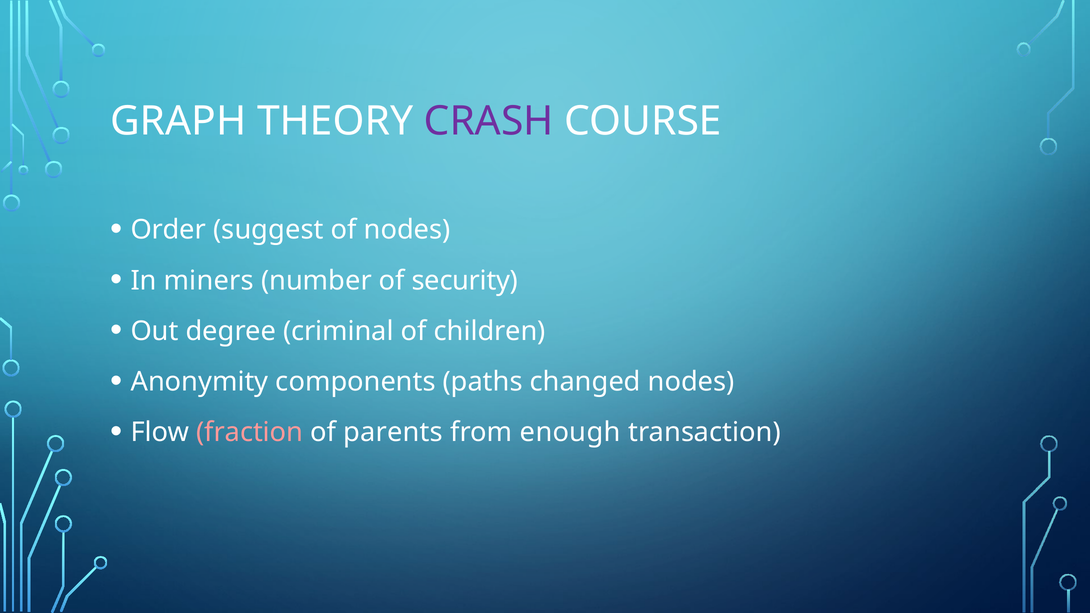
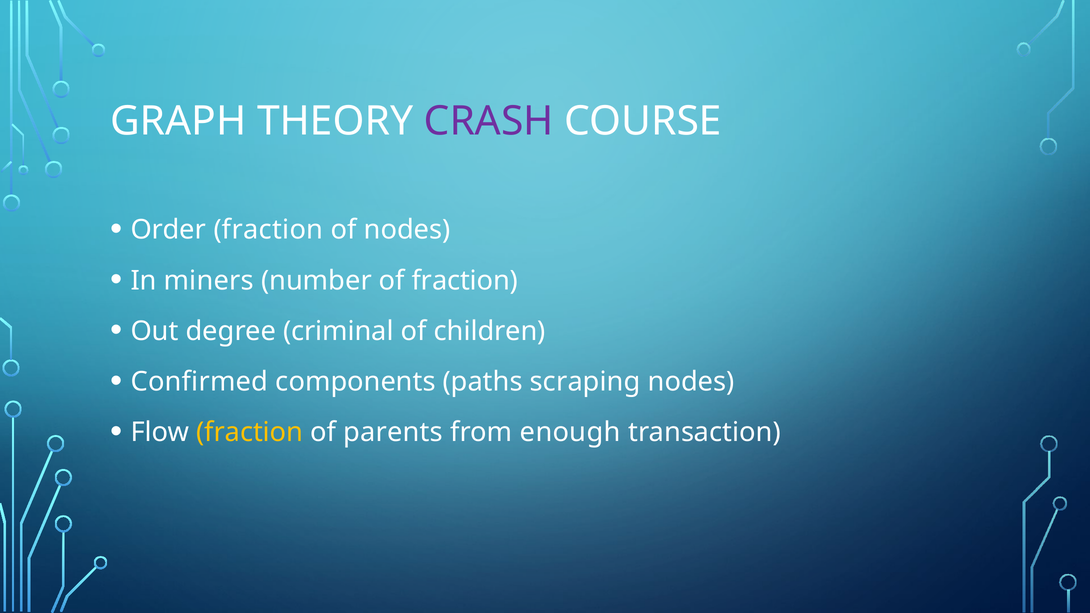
Order suggest: suggest -> fraction (268, 230)
of security: security -> fraction (465, 281)
Anonymity: Anonymity -> Confirmed (199, 382)
changed: changed -> scraping (585, 382)
fraction colour: pink -> yellow (250, 432)
